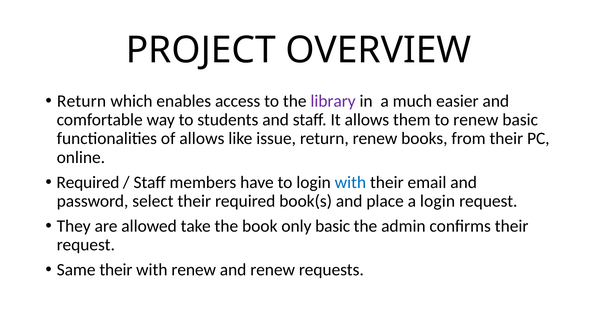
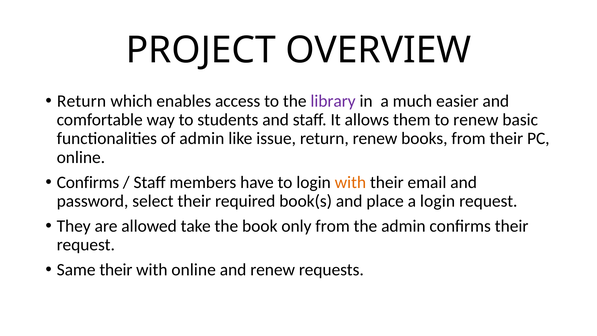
of allows: allows -> admin (202, 138)
Required: Required -> Confirms (88, 182)
with colour: blue -> orange (350, 182)
only basic: basic -> from (333, 226)
with renew: renew -> online (194, 270)
